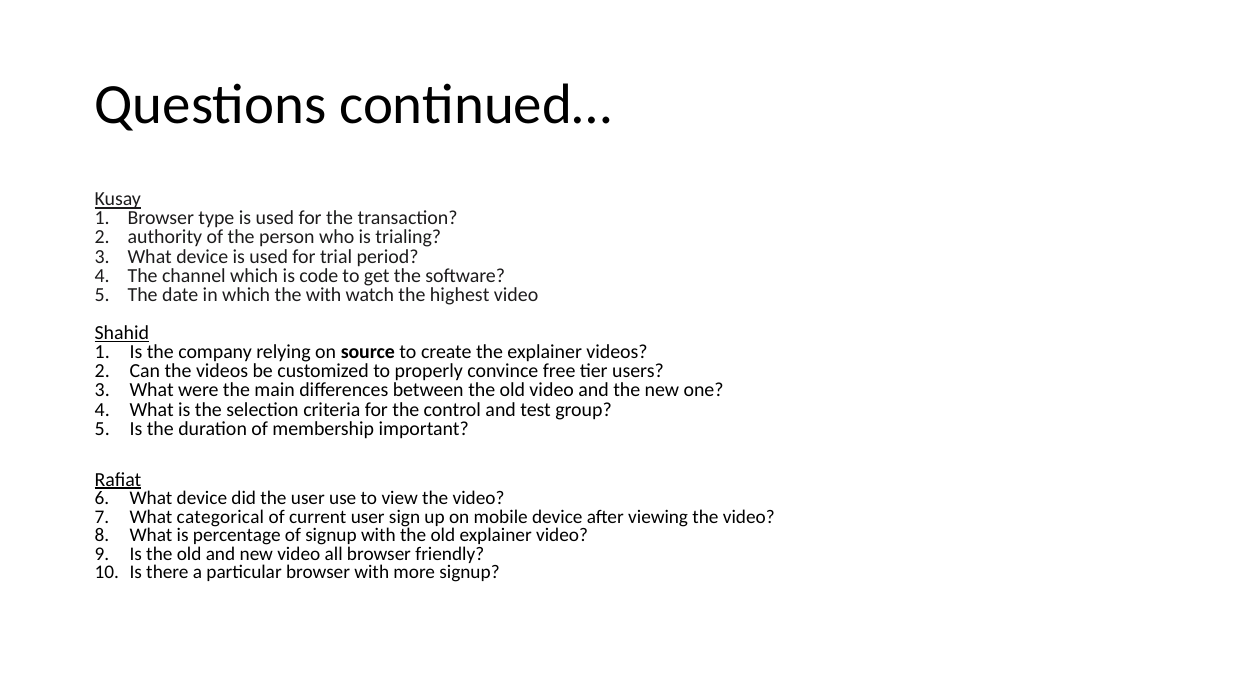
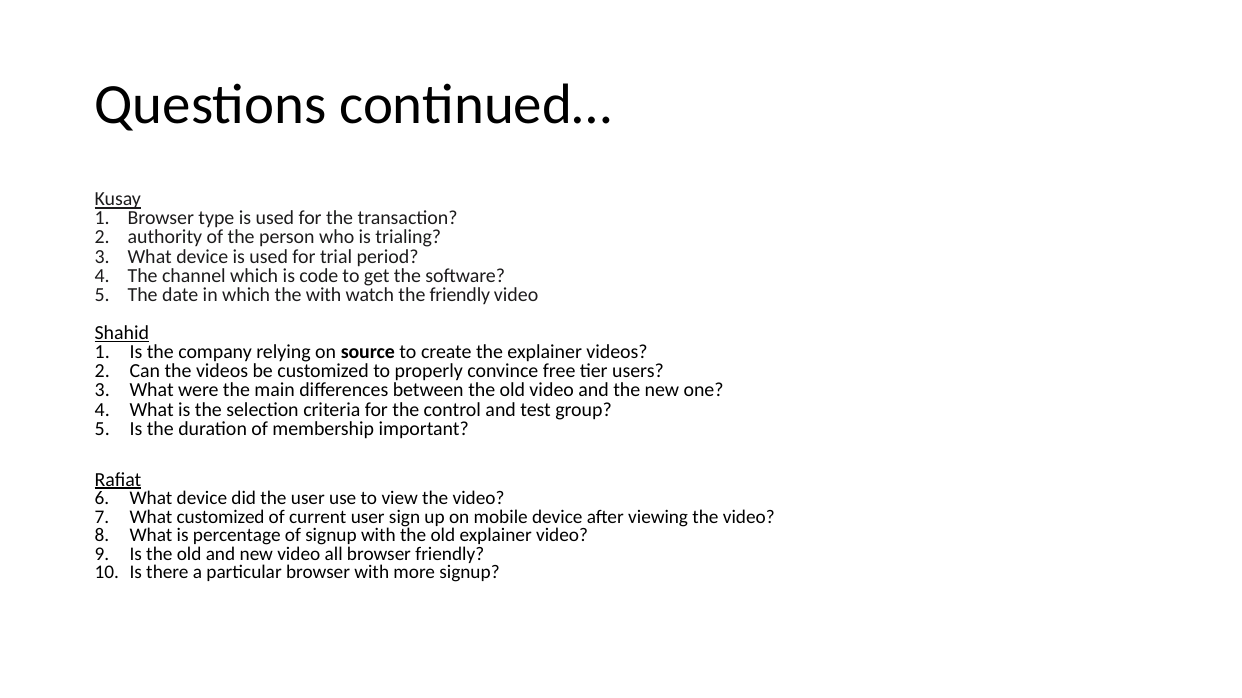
the highest: highest -> friendly (460, 295)
What categorical: categorical -> customized (221, 518)
